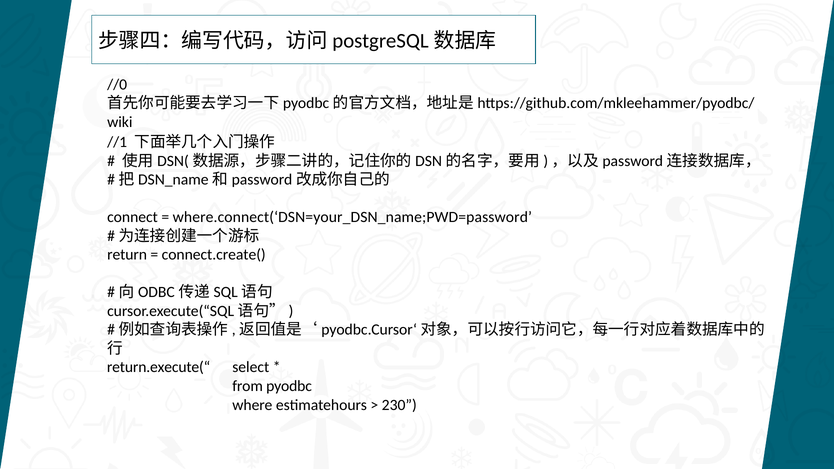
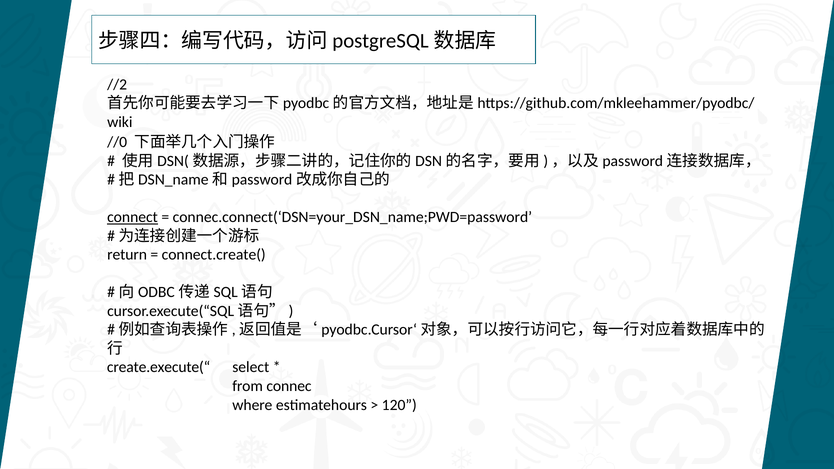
//0: //0 -> //2 (117, 85)
//1: //1 -> //0 (117, 142)
connect underline: none -> present (133, 217)
where.connect(‘DSN=your_DSN_name;PWD=password: where.connect(‘DSN=your_DSN_name;PWD=password -> connec.connect(‘DSN=your_DSN_name;PWD=password (352, 217)
return.execute(“: return.execute(“ -> create.execute(“ (159, 367)
pyodbc: pyodbc -> connec (289, 386)
230: 230 -> 120 (399, 405)
